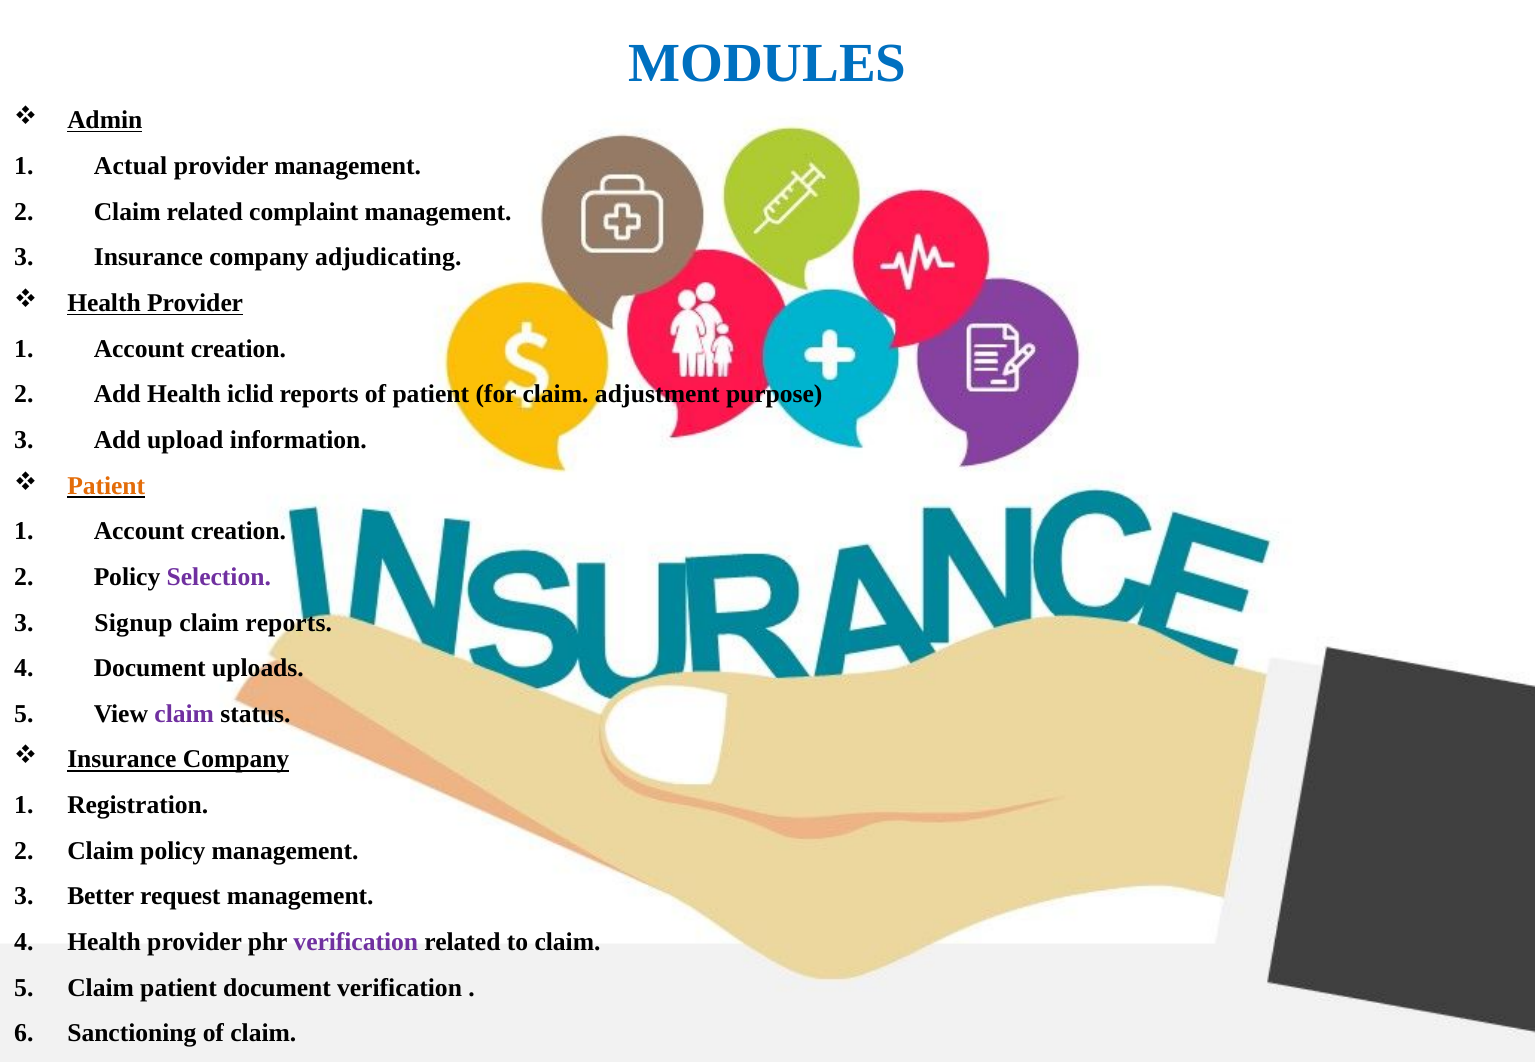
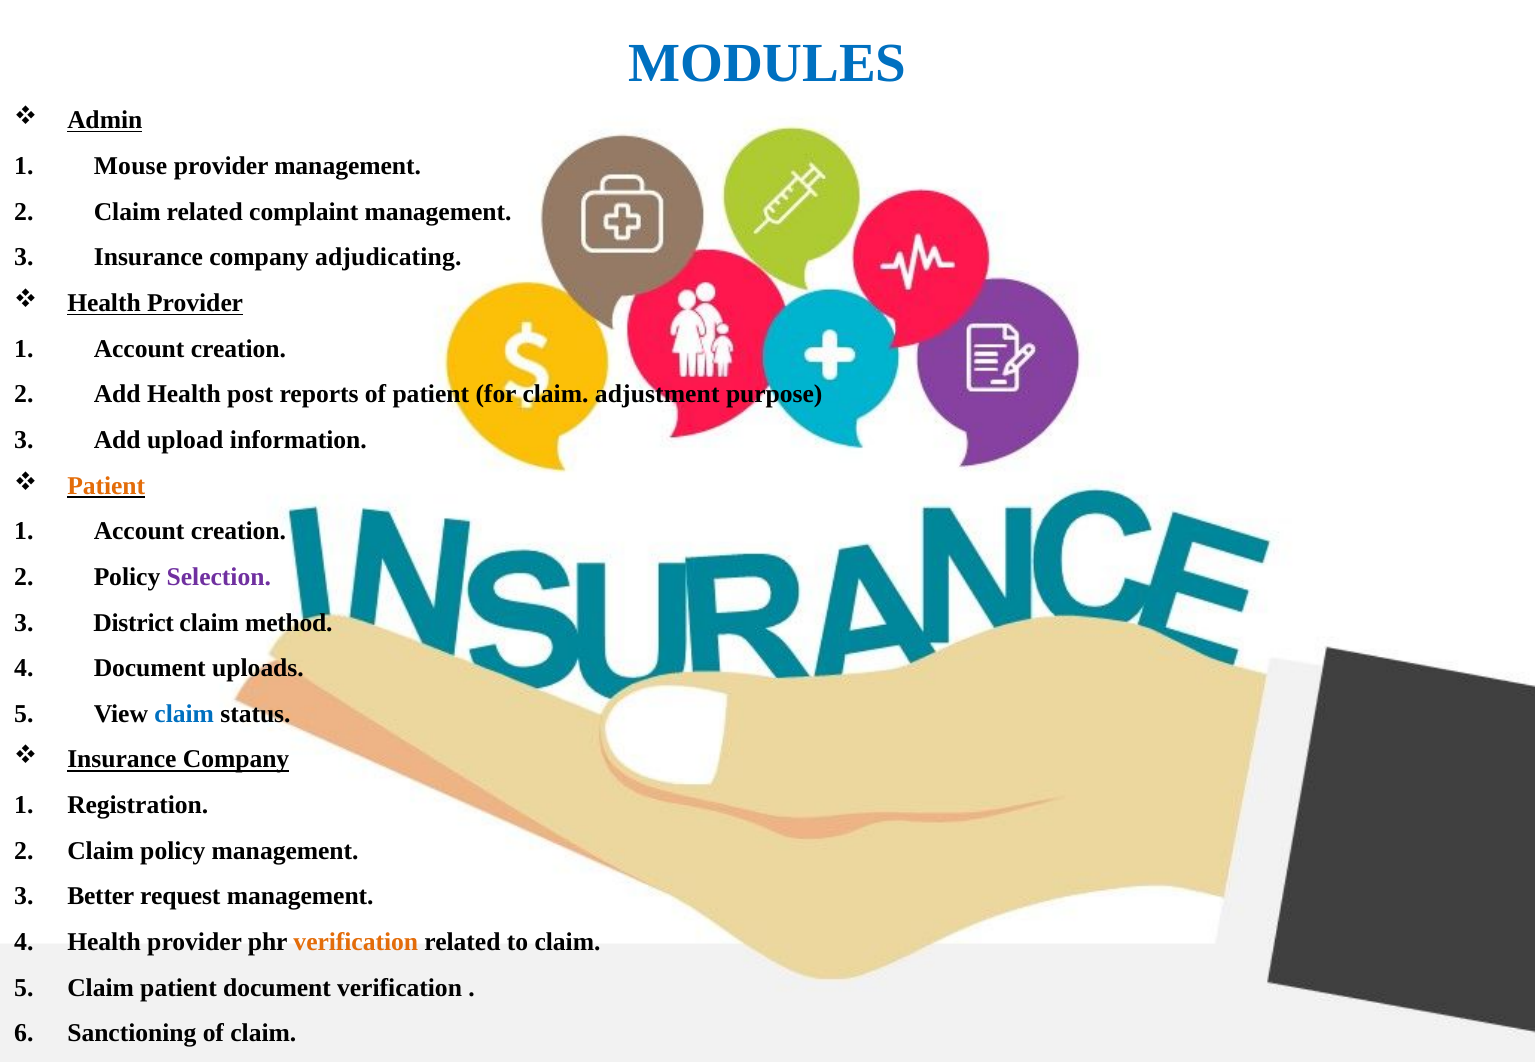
Actual: Actual -> Mouse (131, 166)
iclid: iclid -> post (250, 395)
Signup: Signup -> District (134, 623)
claim reports: reports -> method (289, 623)
claim colour: purple -> blue (184, 714)
verification colour: purple -> orange (356, 943)
